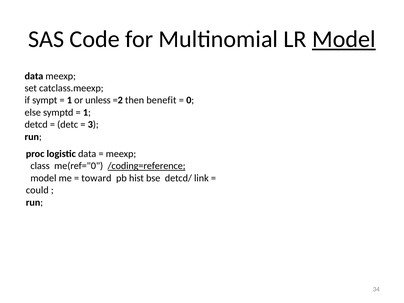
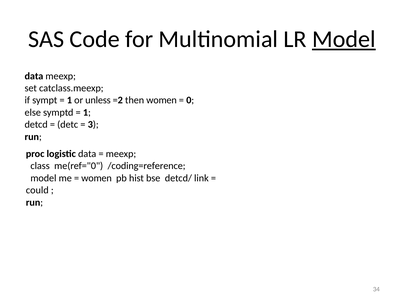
then benefit: benefit -> women (162, 100)
/coding=reference underline: present -> none (147, 166)
toward: toward -> women (97, 178)
